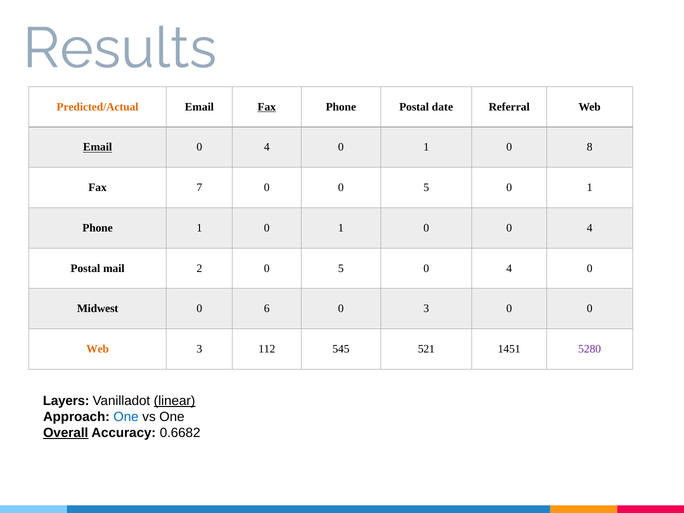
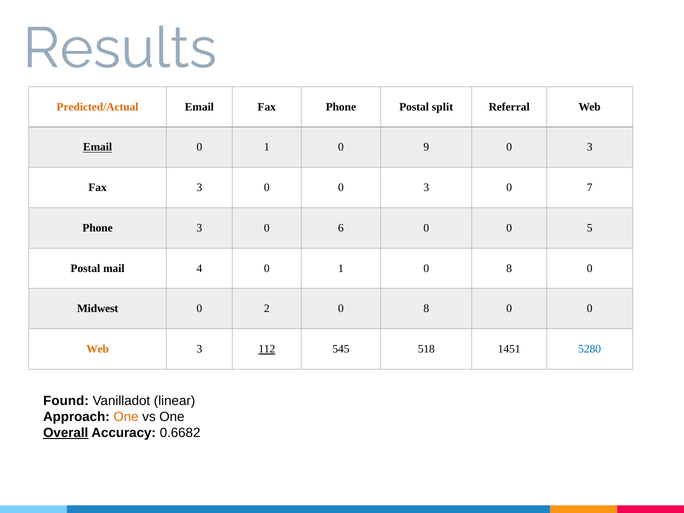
Fax underline: present -> none (267, 107)
date: date -> split (442, 107)
4: 4 -> 1 (267, 147)
1: 1 -> 9 (426, 147)
8: 8 -> 3 (590, 147)
Fax 7: 7 -> 3 (199, 188)
0 0 5: 5 -> 3 (426, 188)
1: 1 -> 7 (590, 188)
Phone 1: 1 -> 3 (199, 228)
1: 1 -> 6 (341, 228)
0 0 4: 4 -> 5 (590, 228)
2: 2 -> 4 (199, 268)
5: 5 -> 1 (341, 268)
4: 4 -> 8 (509, 268)
6: 6 -> 2 (267, 309)
3: 3 -> 8 (426, 309)
112 underline: none -> present (267, 349)
521: 521 -> 518 (426, 349)
5280 colour: purple -> blue (590, 349)
Layers: Layers -> Found (66, 401)
linear underline: present -> none (175, 401)
One colour: blue -> orange (126, 417)
